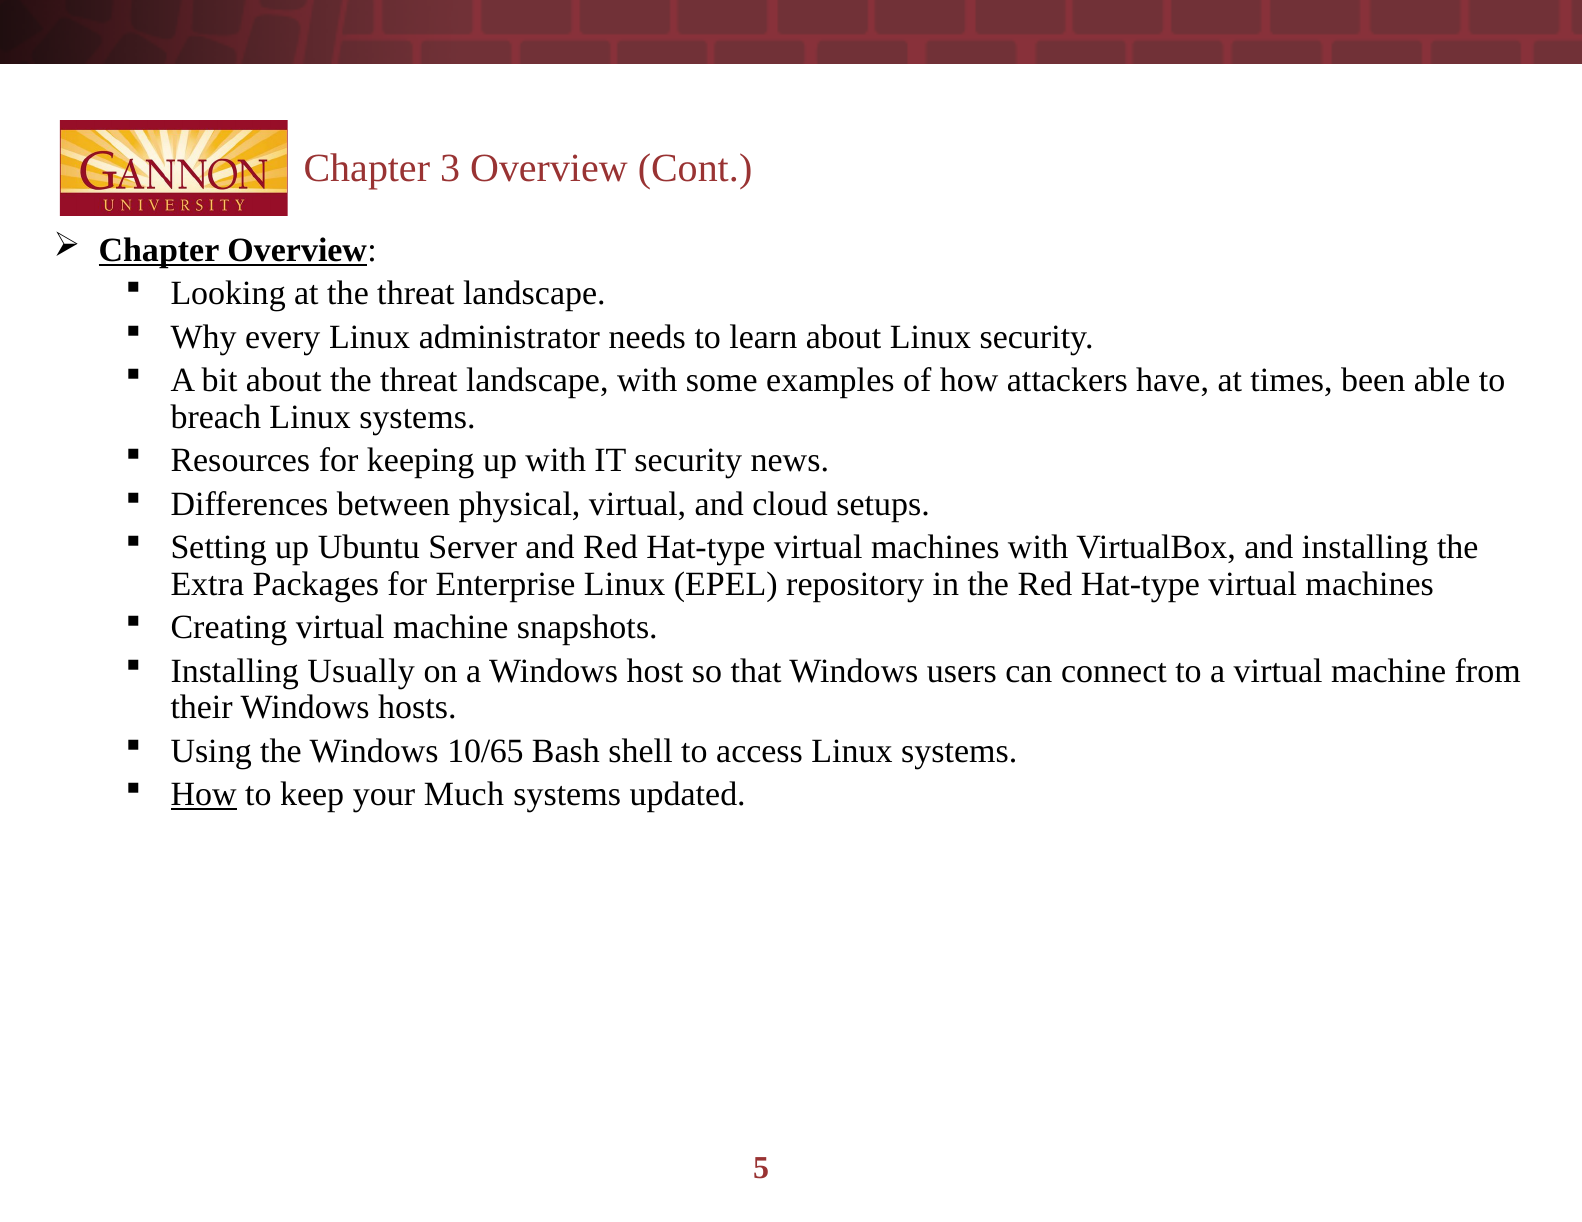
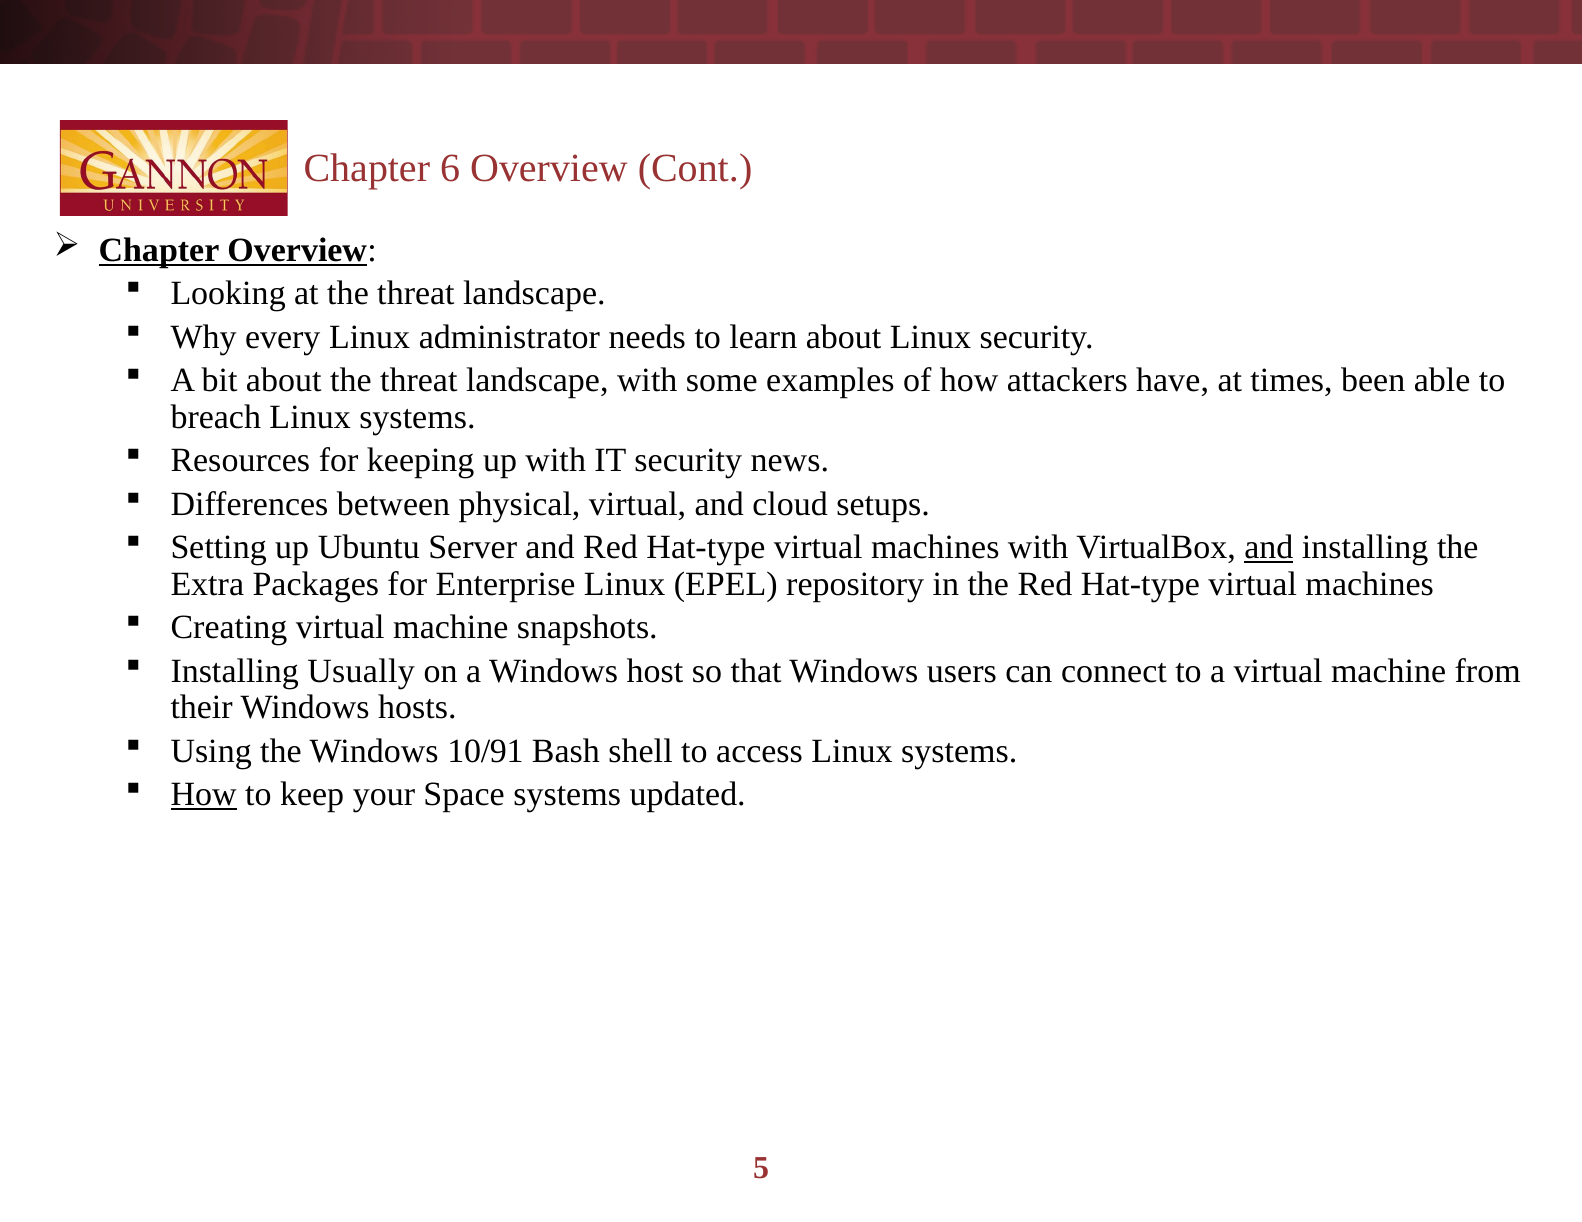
3: 3 -> 6 (450, 168)
and underline: none -> present (1269, 548)
10/65: 10/65 -> 10/91 (485, 751)
Much: Much -> Space (464, 795)
